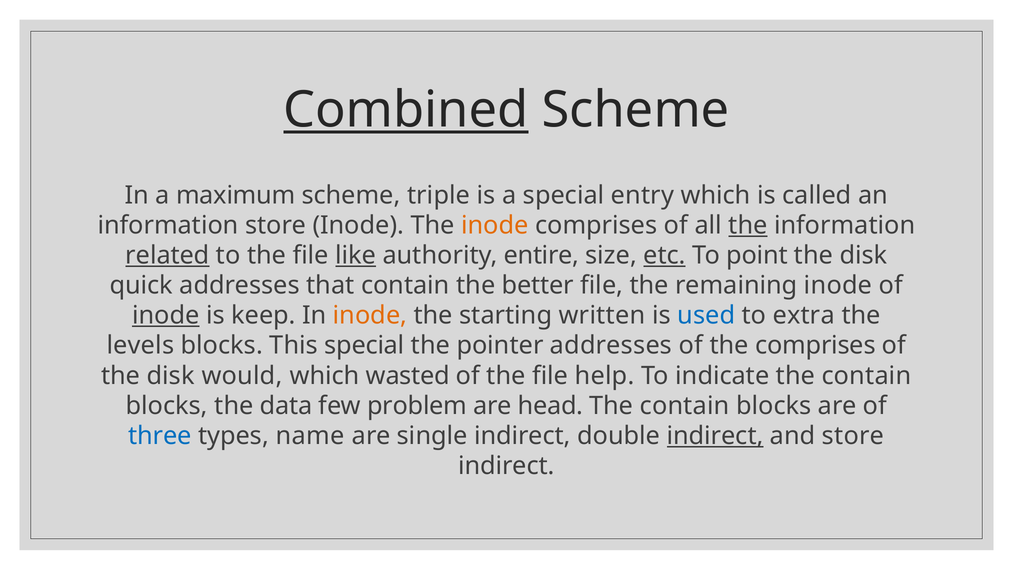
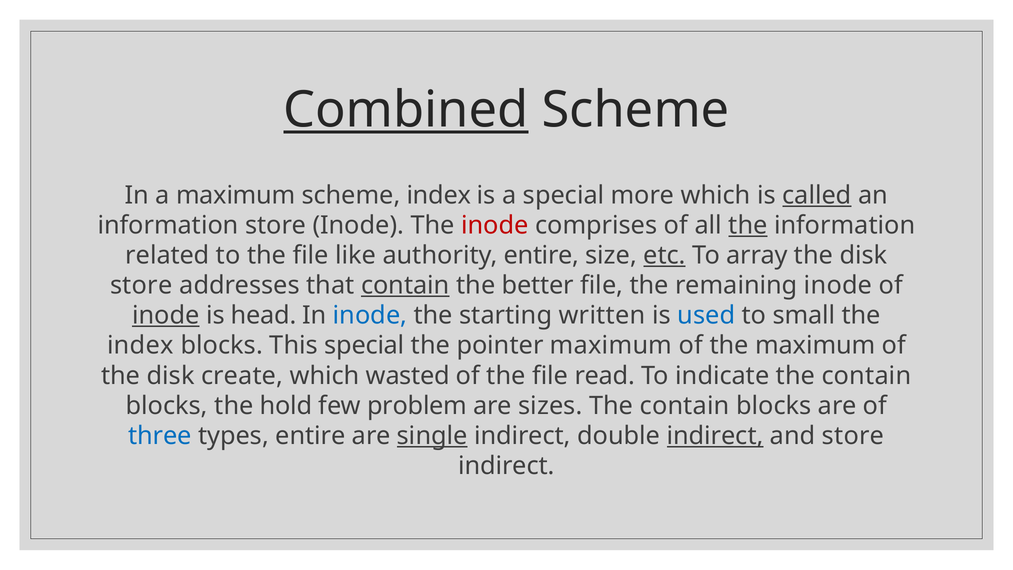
scheme triple: triple -> index (439, 195)
entry: entry -> more (643, 195)
called underline: none -> present (817, 195)
inode colour: orange -> red (495, 225)
related underline: present -> none (167, 255)
like underline: present -> none (356, 255)
point: point -> array (757, 255)
quick: quick -> store (141, 285)
contain underline: none -> present (405, 285)
keep: keep -> head (264, 315)
inode colour: orange -> blue (370, 315)
extra: extra -> small (804, 315)
levels: levels -> index (140, 345)
pointer addresses: addresses -> maximum (611, 345)
the comprises: comprises -> maximum (815, 345)
would: would -> create (242, 376)
help: help -> read (605, 376)
data: data -> hold (286, 406)
head: head -> sizes (550, 406)
types name: name -> entire (310, 436)
single underline: none -> present (432, 436)
